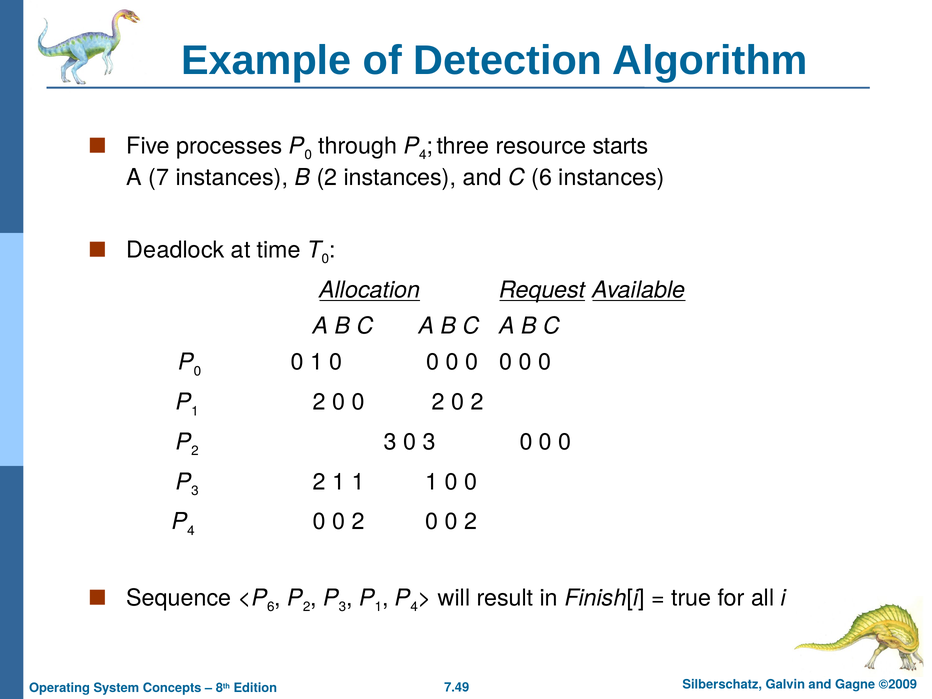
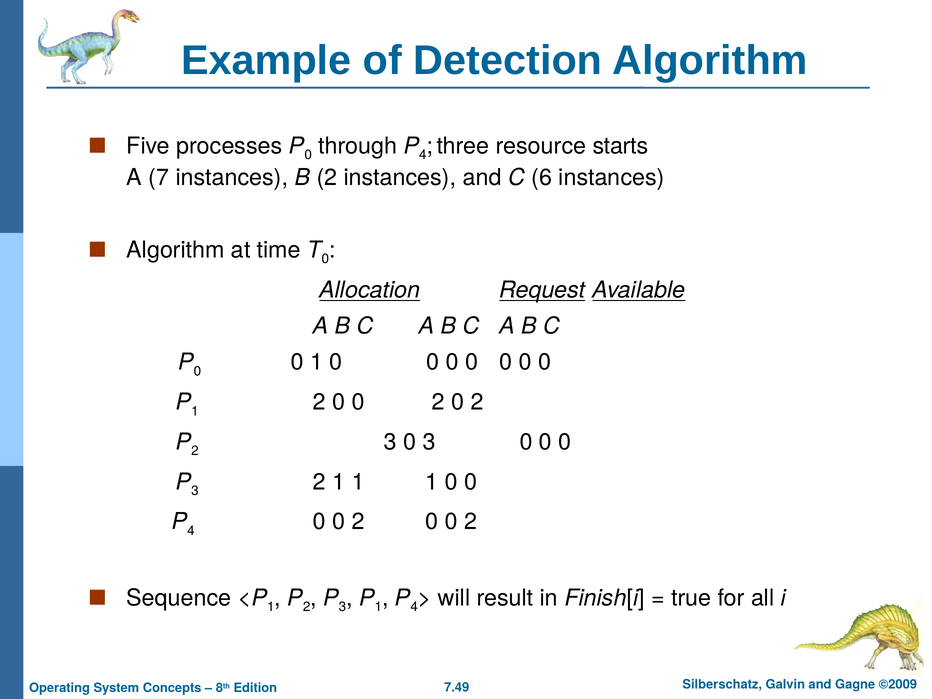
Deadlock: Deadlock -> Algorithm (176, 250)
6: 6 -> 1 (271, 607)
